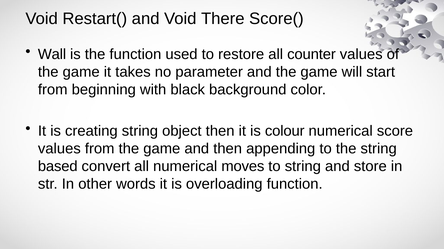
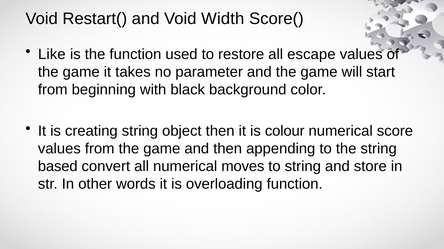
There: There -> Width (223, 19)
Wall: Wall -> Like (52, 54)
counter: counter -> escape (311, 54)
